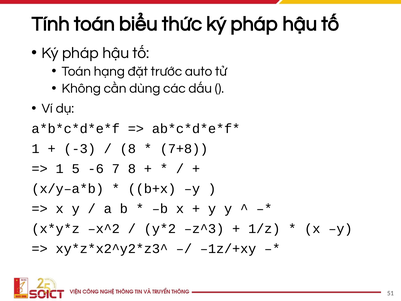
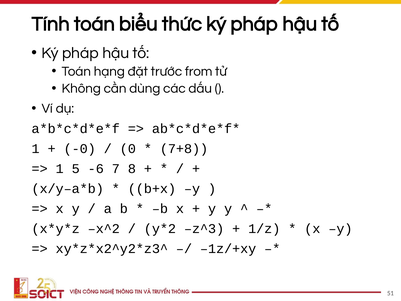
auto: auto -> from (199, 71)
-3: -3 -> -0 (80, 148)
8: 8 -> 0 (128, 148)
